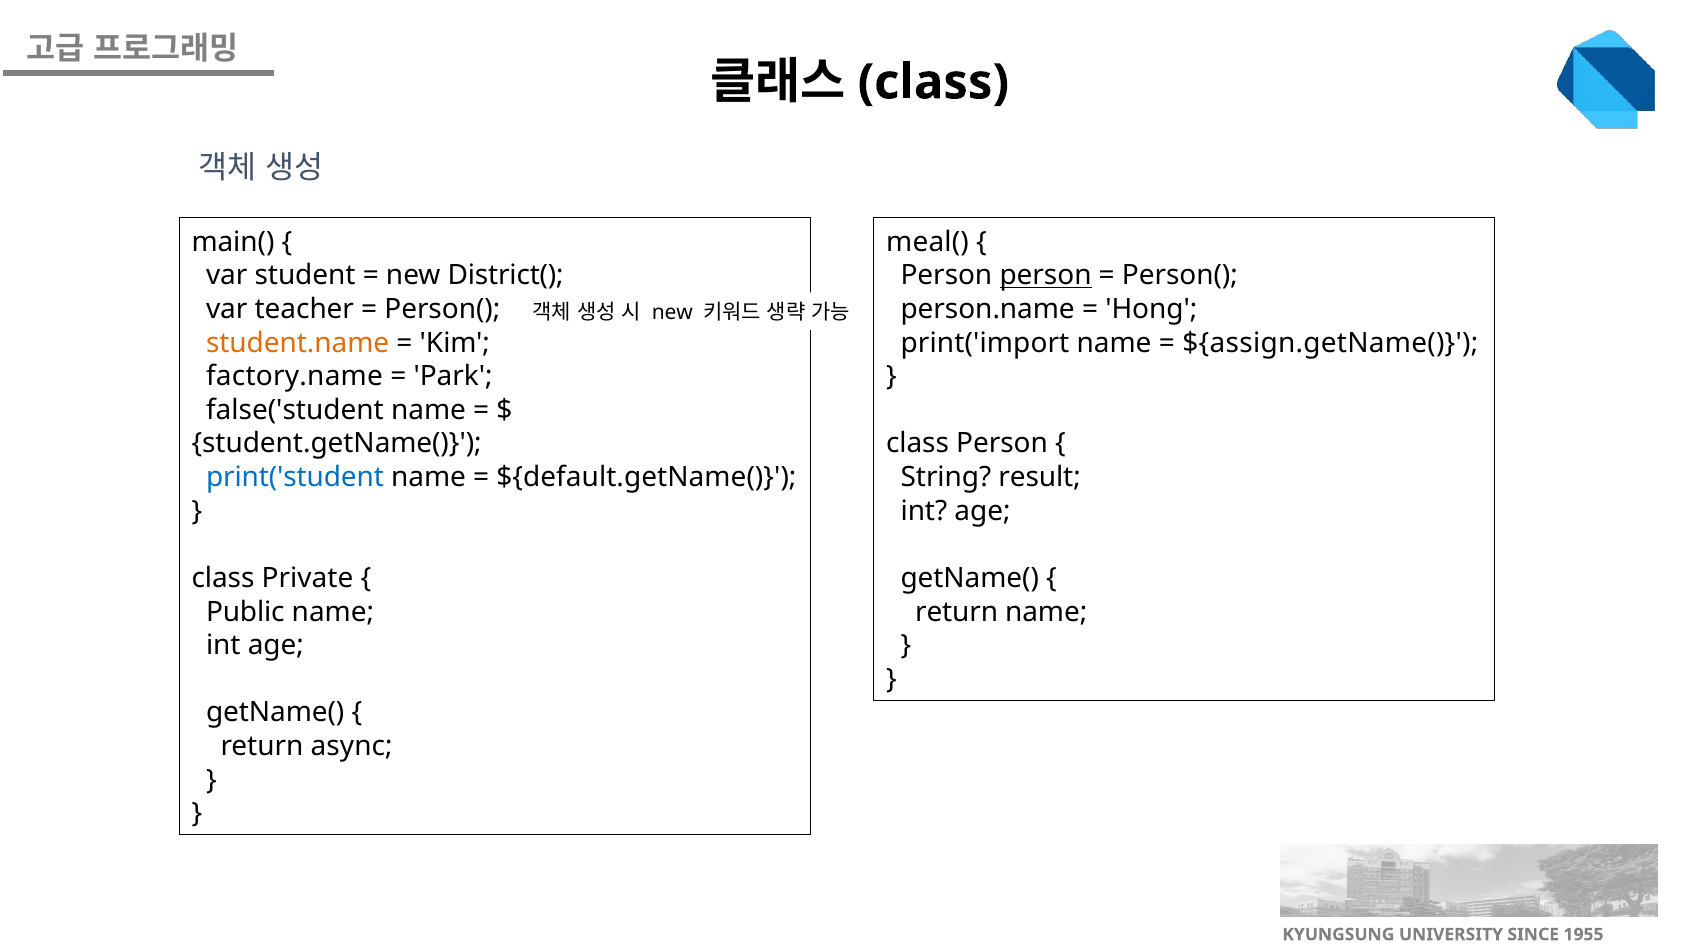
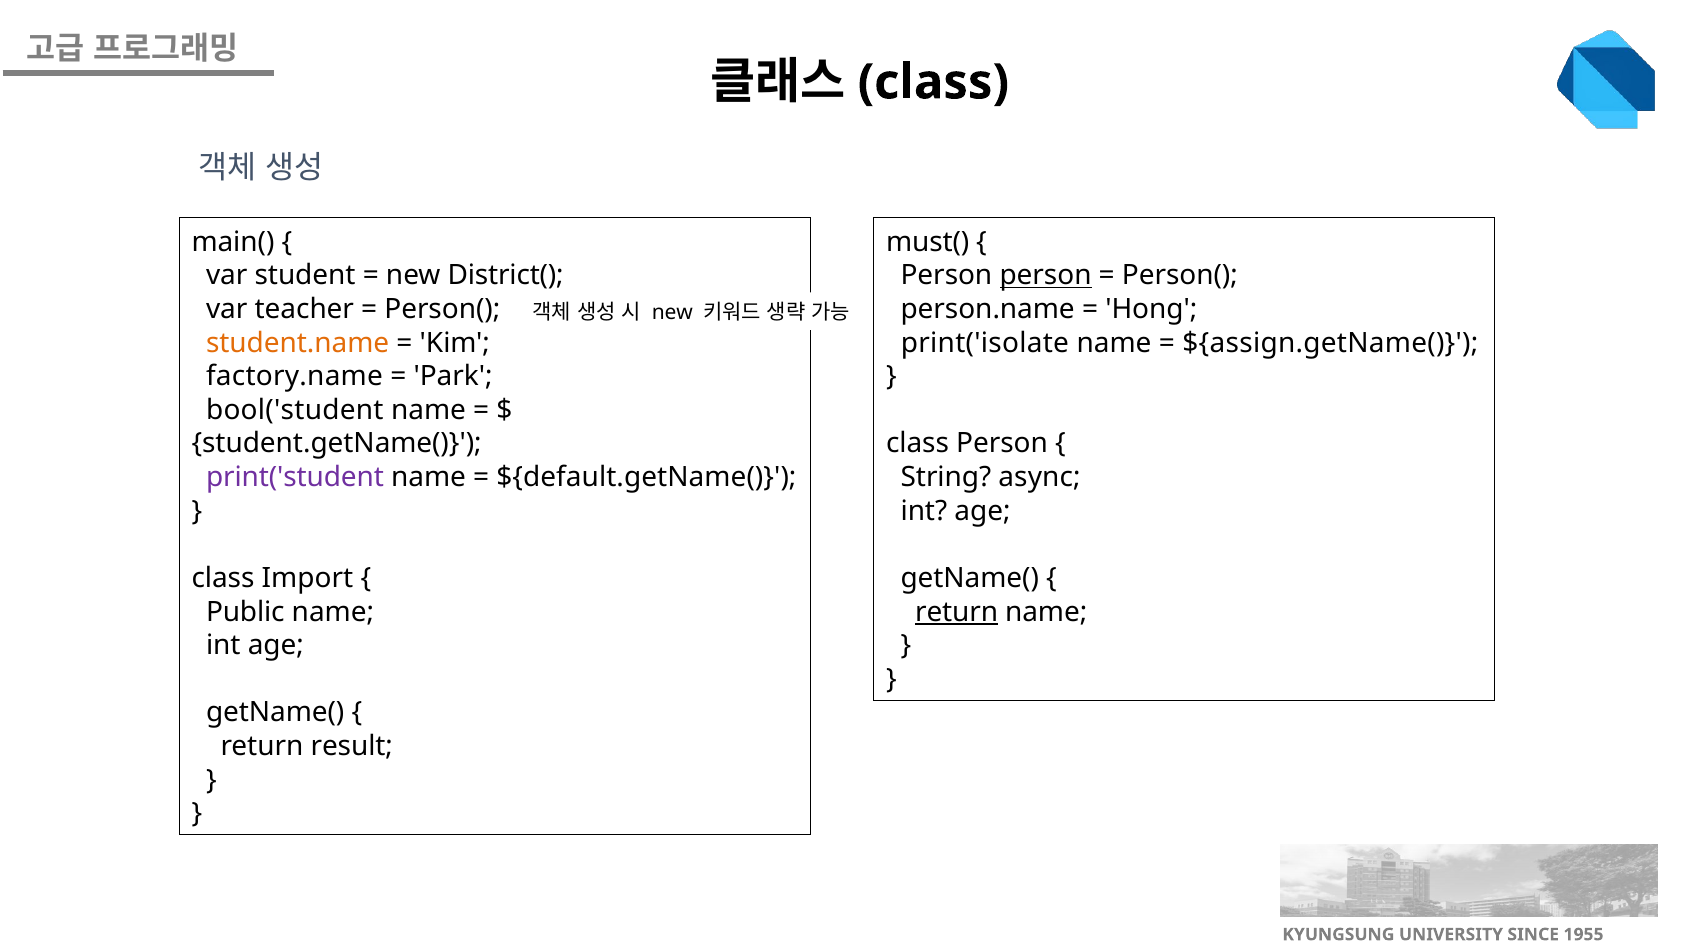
meal(: meal( -> must( (928, 242)
print('import: print('import -> print('isolate (985, 343)
false('student: false('student -> bool('student (295, 410)
print('student colour: blue -> purple (295, 477)
result: result -> async (1040, 477)
Private: Private -> Import (307, 578)
return underline: none -> present (957, 612)
async: async -> result (352, 746)
